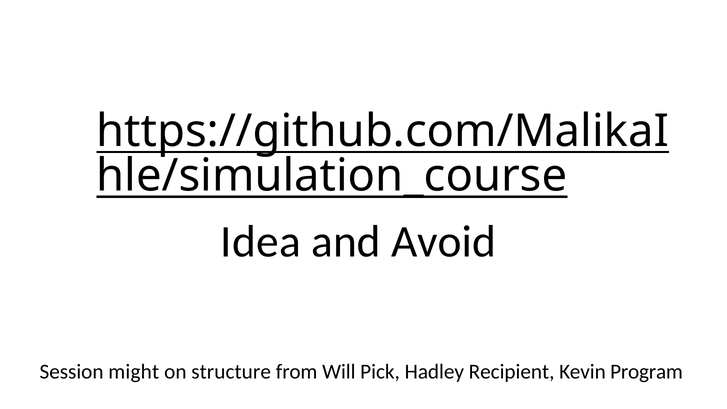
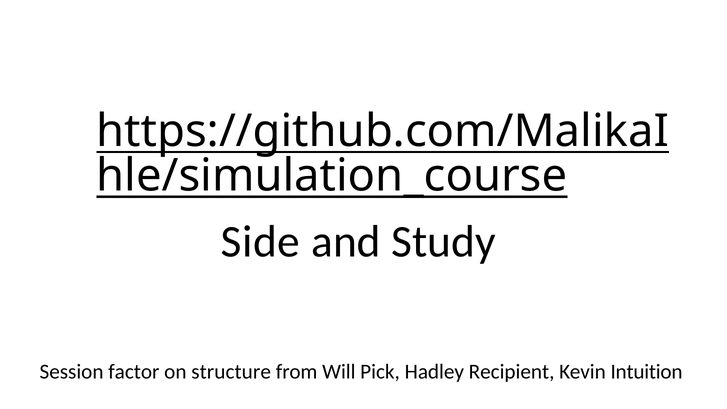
Idea: Idea -> Side (260, 242)
Avoid: Avoid -> Study (443, 242)
might: might -> factor (134, 372)
Program: Program -> Intuition (647, 372)
